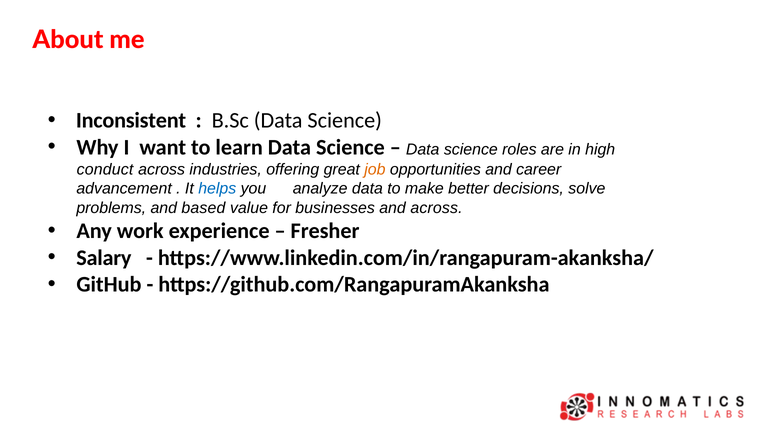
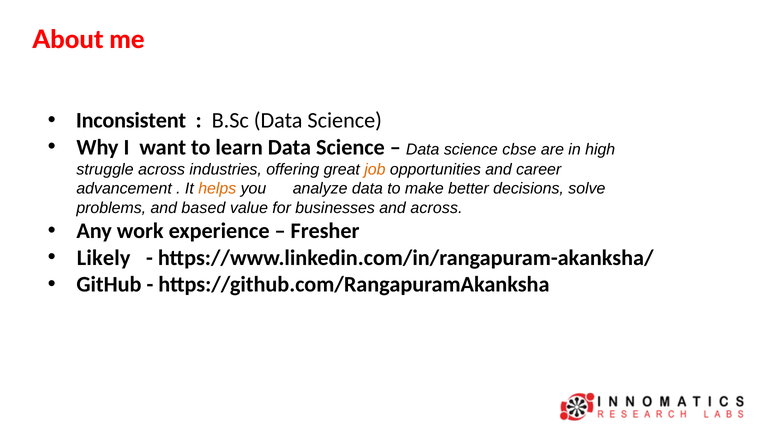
roles: roles -> cbse (519, 149)
conduct: conduct -> struggle (105, 169)
helps colour: blue -> orange (217, 189)
Salary: Salary -> Likely (104, 258)
